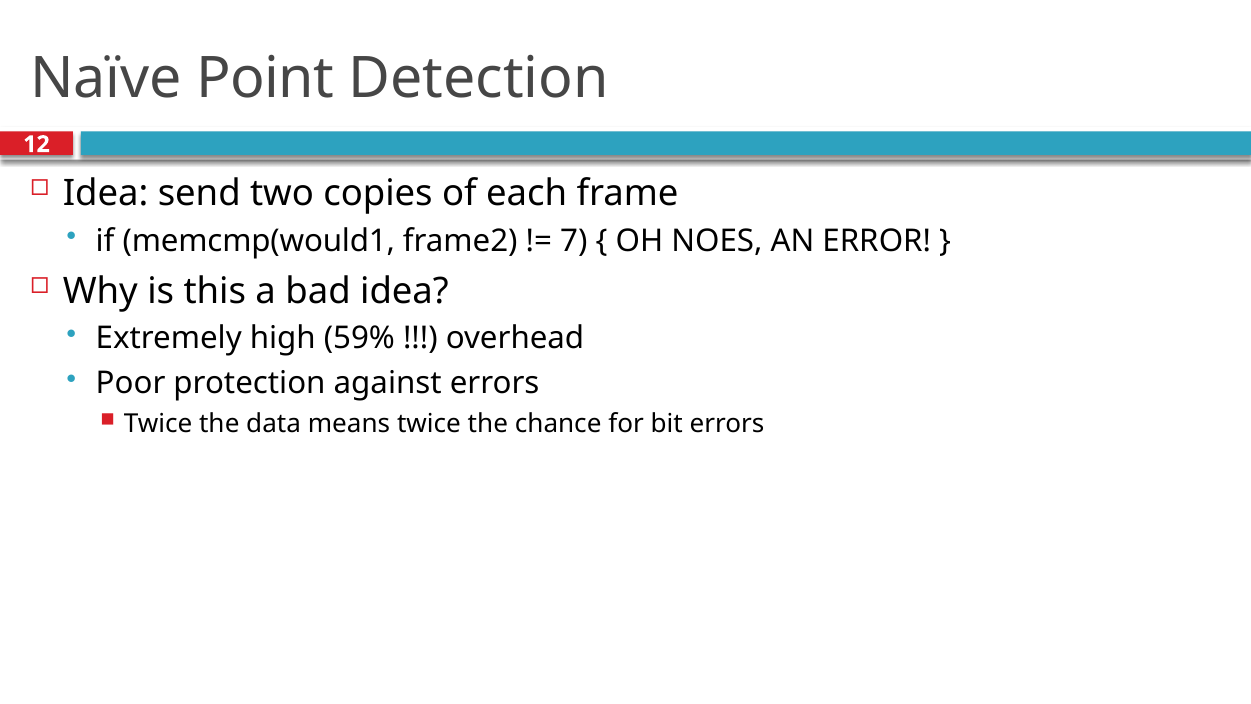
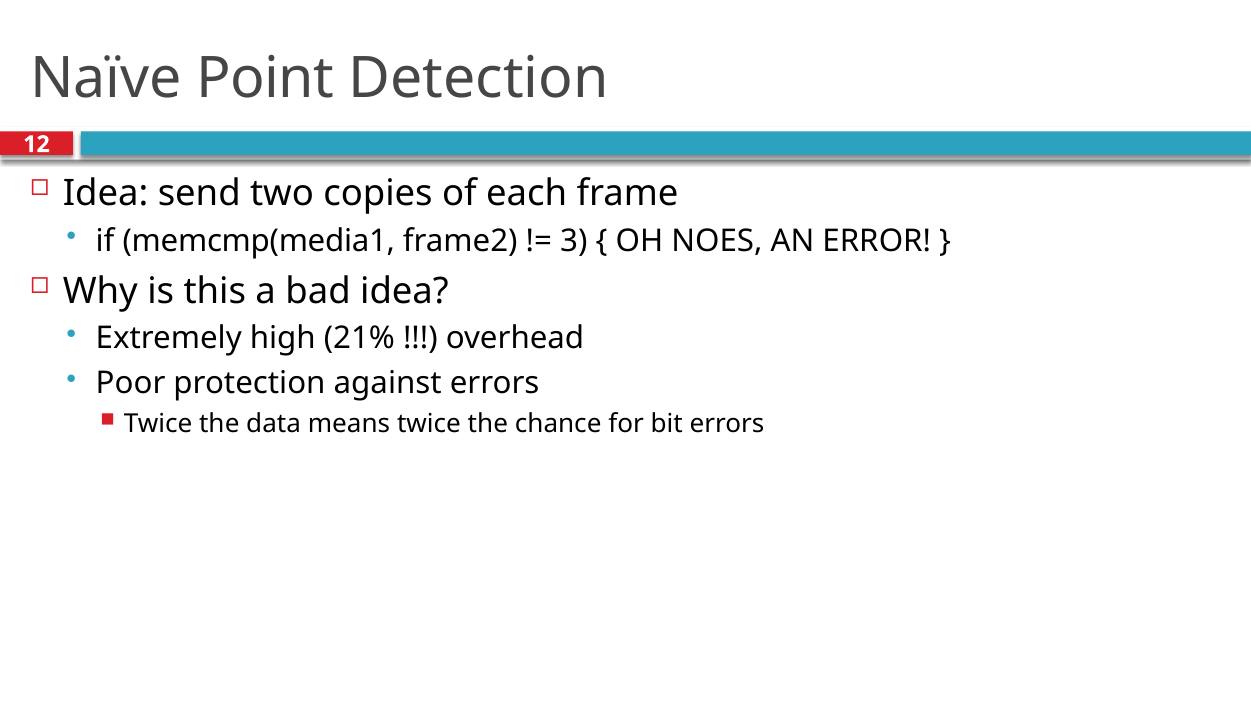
memcmp(would1: memcmp(would1 -> memcmp(media1 (259, 241)
7: 7 -> 3 (574, 241)
59%: 59% -> 21% (359, 338)
